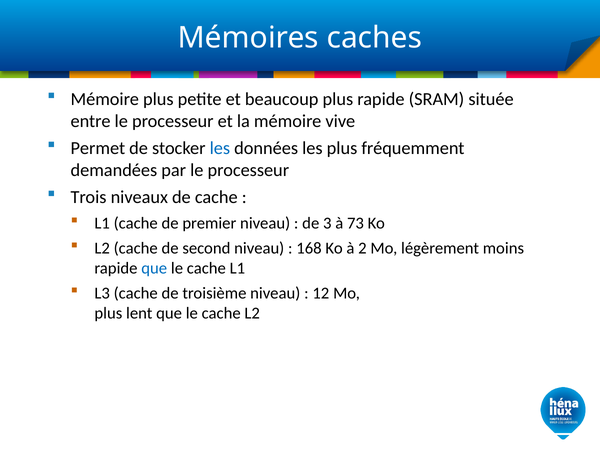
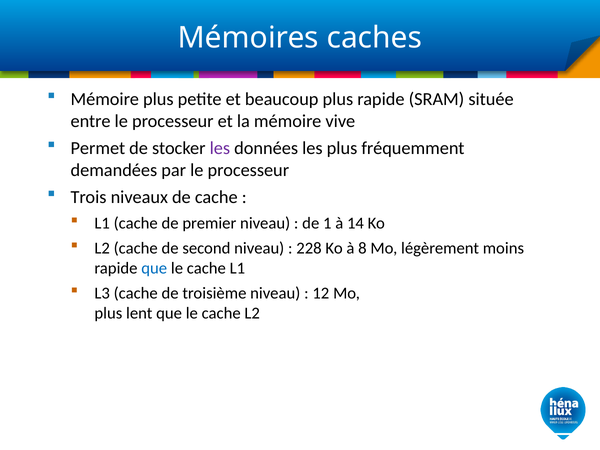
les colour: blue -> purple (220, 148)
3: 3 -> 1 (327, 223)
73: 73 -> 14 (355, 223)
168: 168 -> 228 (309, 248)
2: 2 -> 8 (362, 248)
